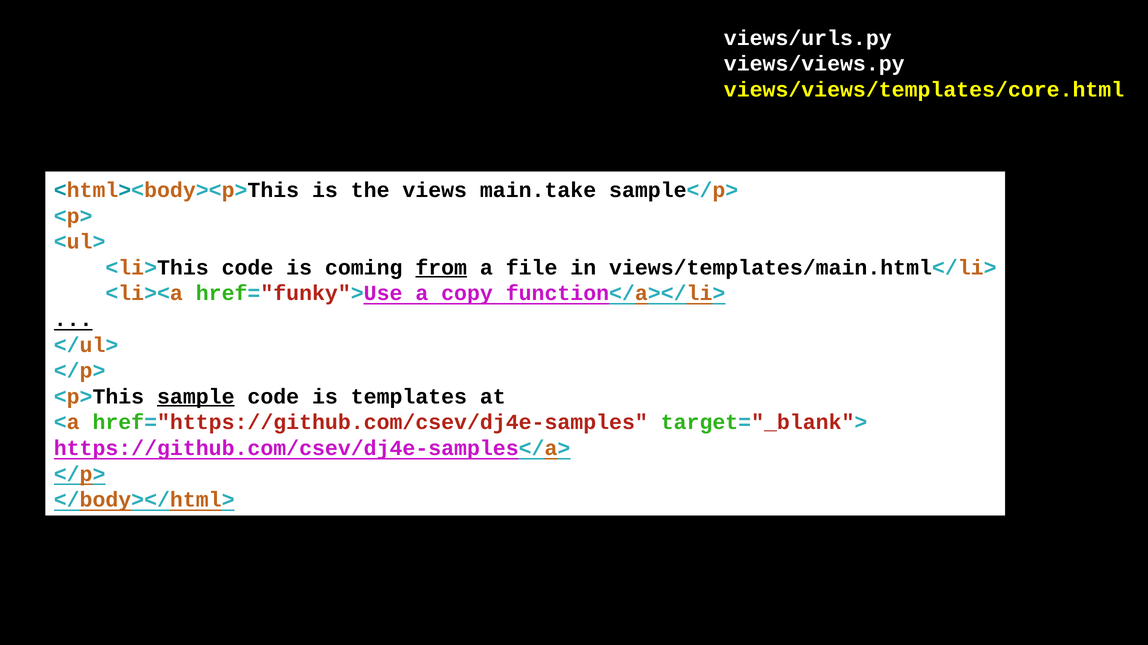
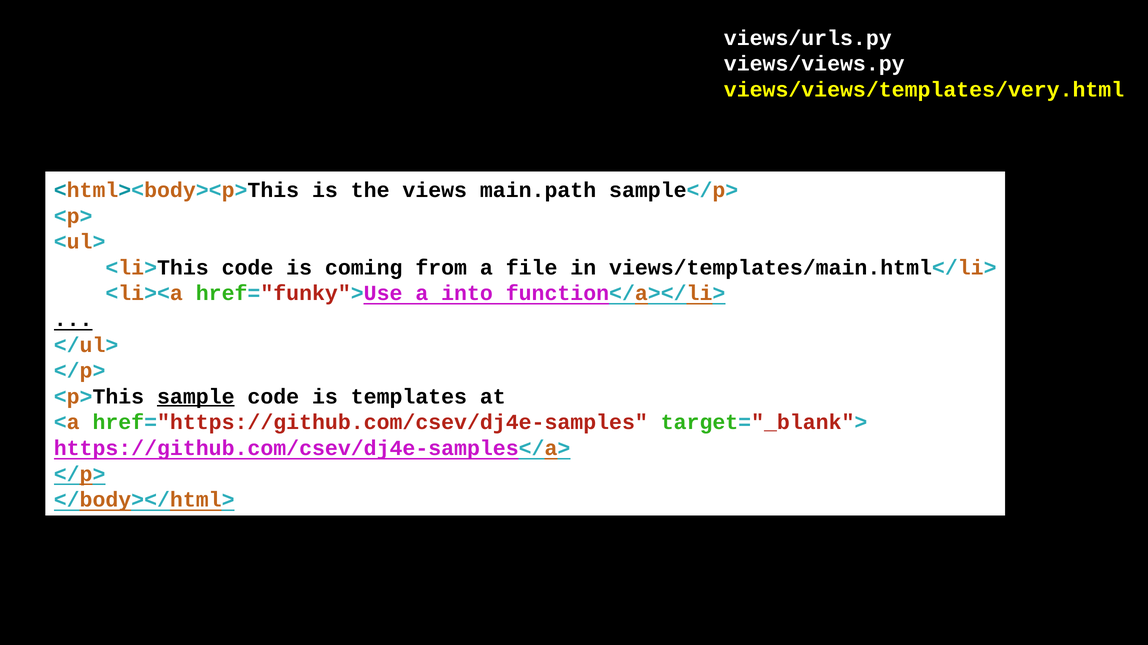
views/views/templates/core.html: views/views/templates/core.html -> views/views/templates/very.html (924, 90)
main.take: main.take -> main.path (538, 190)
from underline: present -> none (441, 268)
copy: copy -> into (467, 294)
